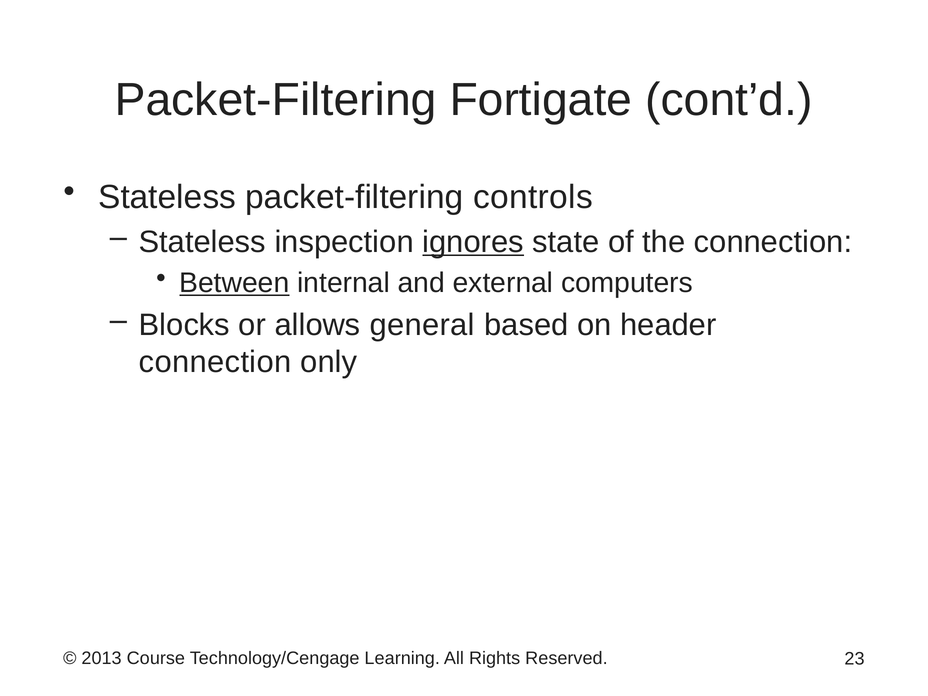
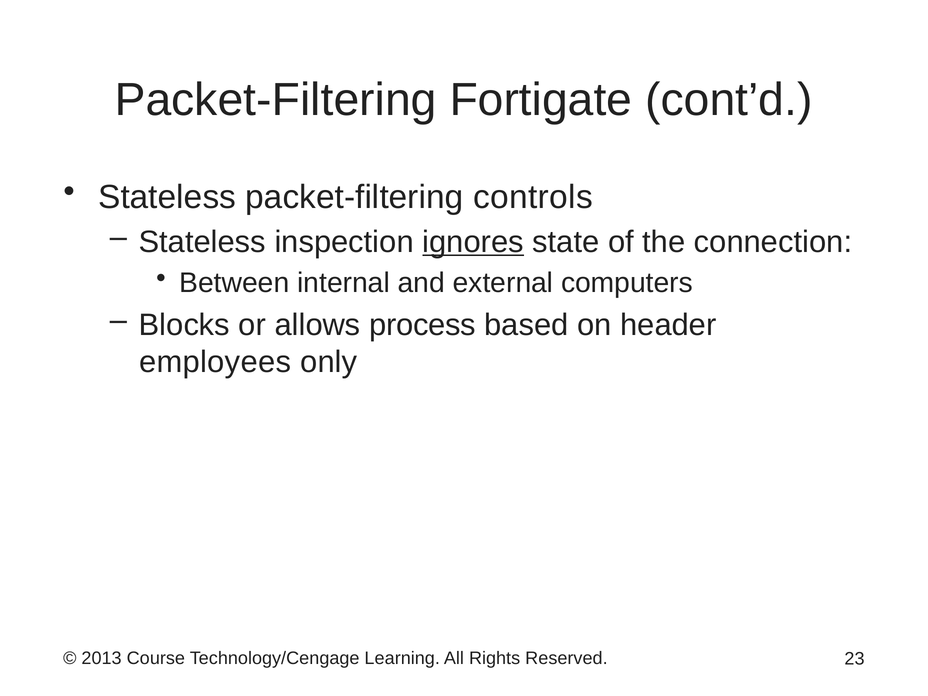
Between underline: present -> none (234, 283)
general: general -> process (422, 325)
connection: connection -> employees (215, 362)
